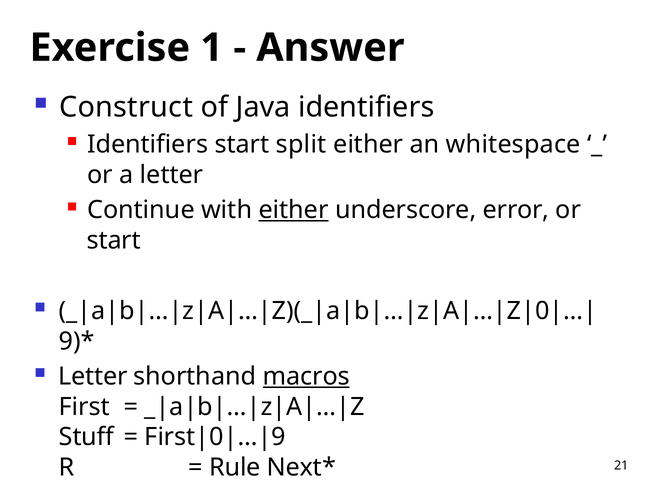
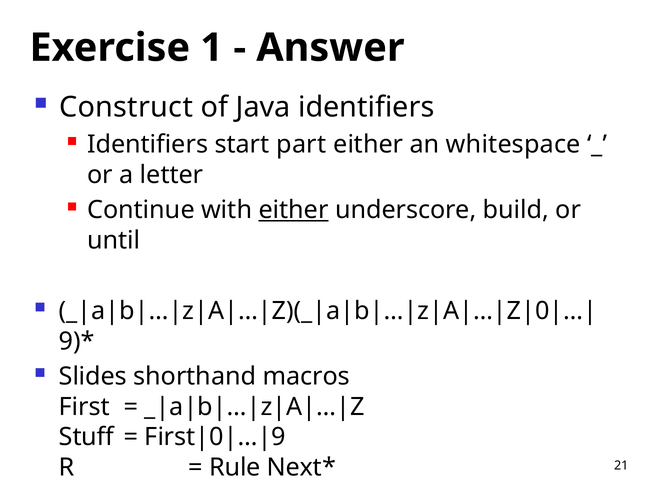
split: split -> part (301, 145)
error: error -> build (516, 210)
start: start -> until (114, 240)
Letter: Letter -> Slides (93, 377)
macros underline: present -> none (306, 377)
